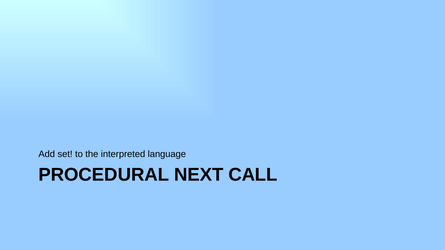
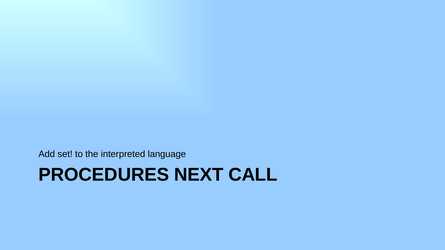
PROCEDURAL: PROCEDURAL -> PROCEDURES (104, 175)
